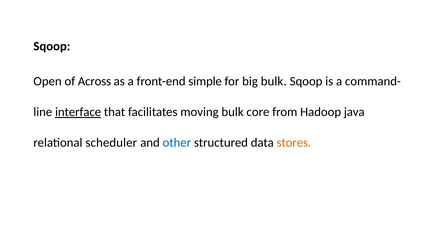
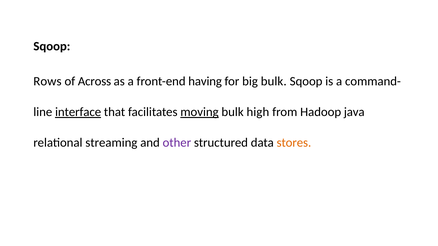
Open: Open -> Rows (47, 82)
simple: simple -> having (205, 82)
moving underline: none -> present (200, 112)
core: core -> high (258, 112)
scheduler: scheduler -> streaming (111, 143)
other colour: blue -> purple (177, 143)
